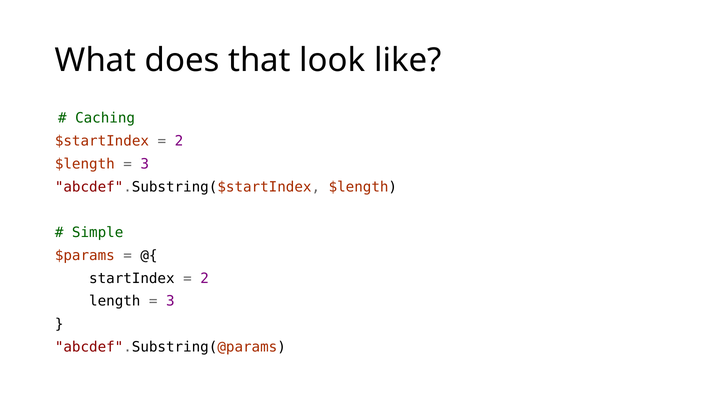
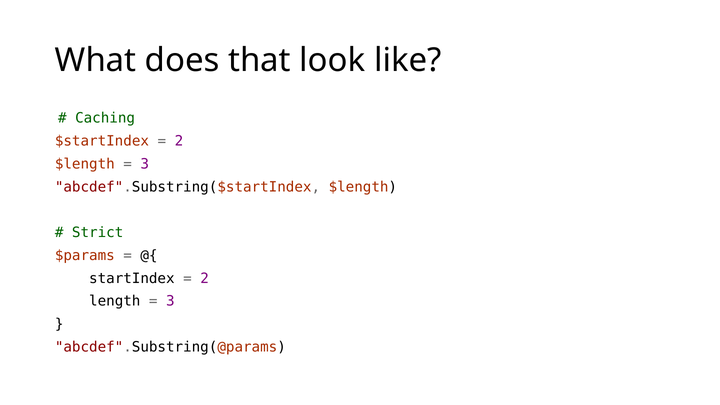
Simple: Simple -> Strict (98, 233)
